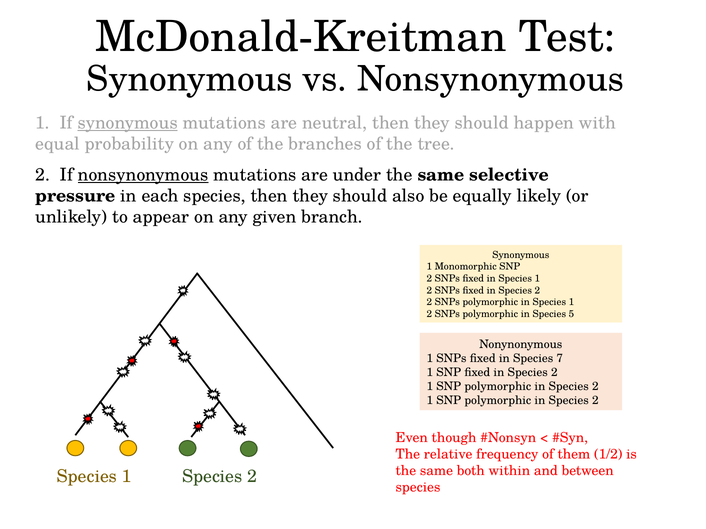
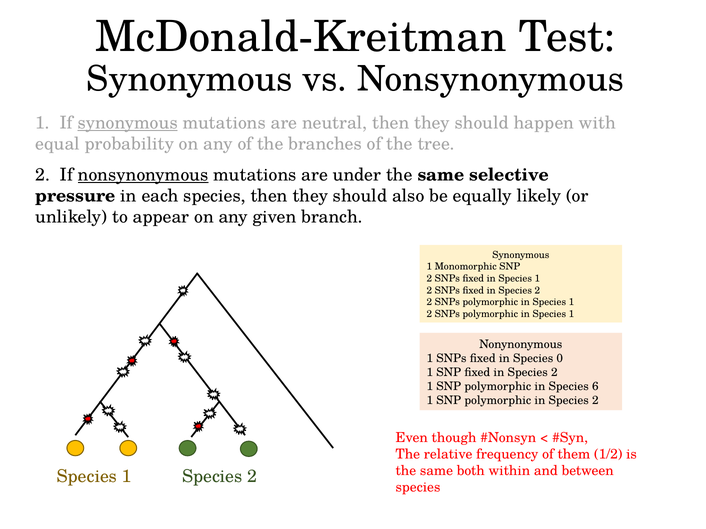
5: 5 -> 1 (571, 314)
7: 7 -> 0 (560, 359)
2: 2 -> 6 (595, 387)
